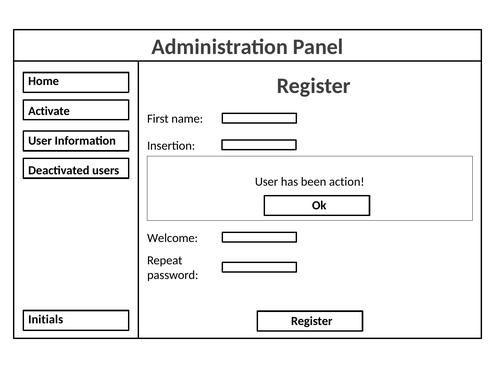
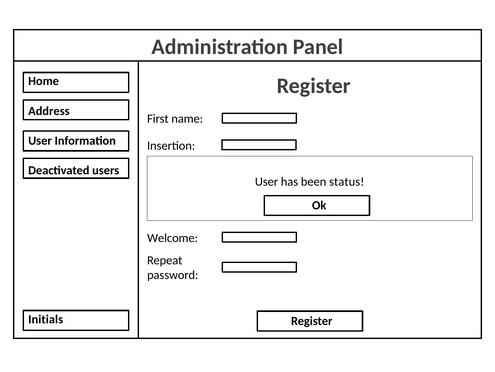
Activate: Activate -> Address (49, 111)
action: action -> status (347, 181)
